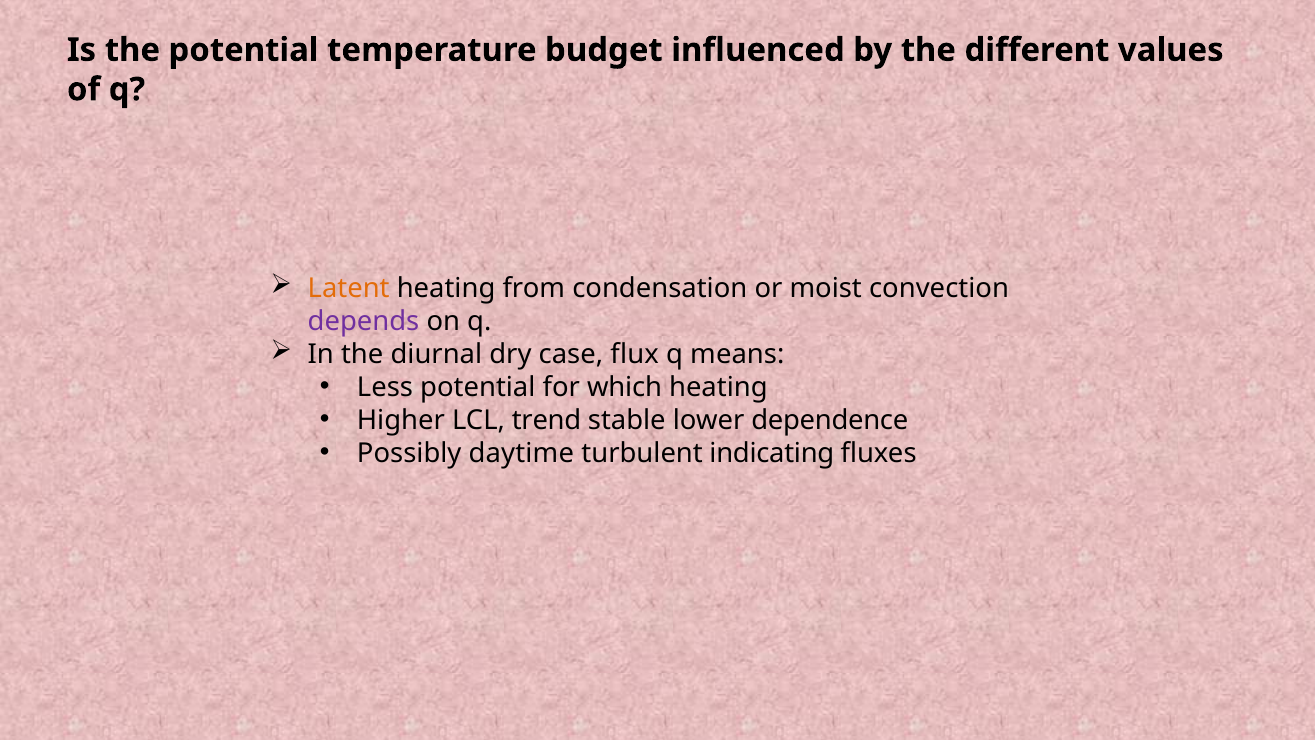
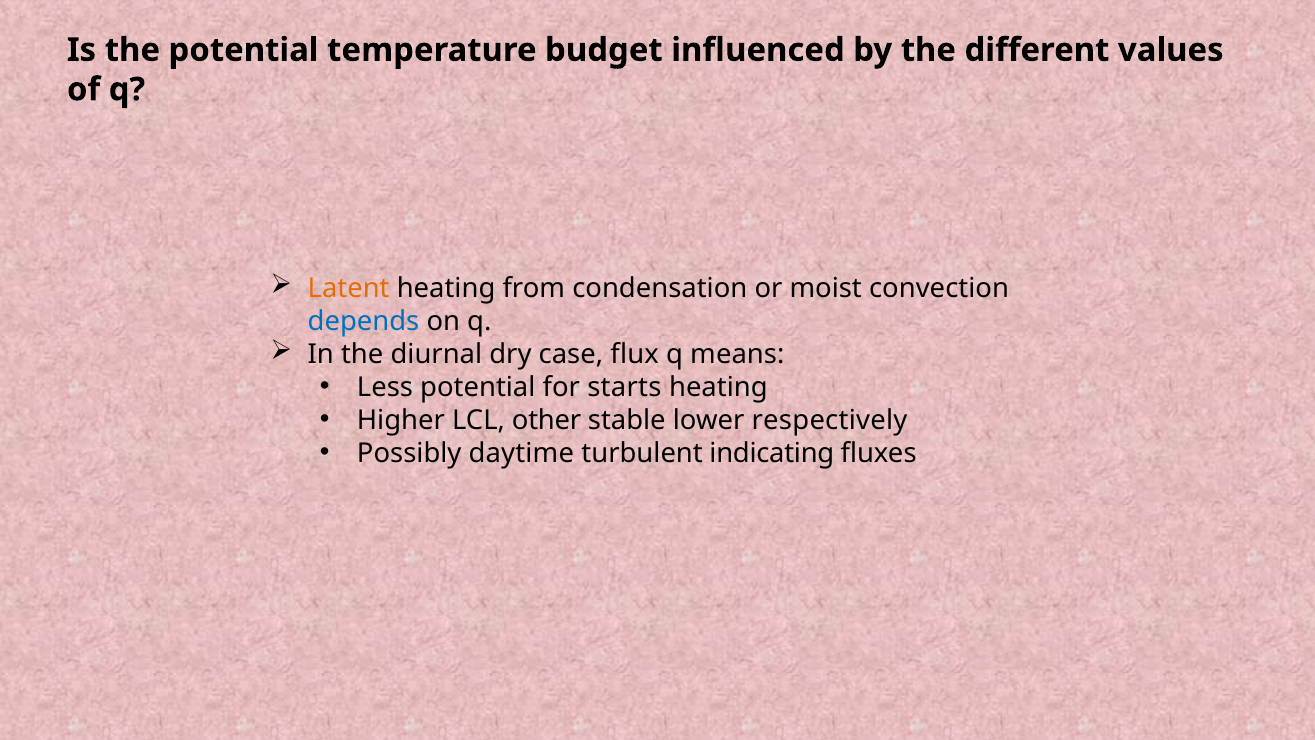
depends colour: purple -> blue (363, 321)
which: which -> starts (624, 387)
trend: trend -> other (547, 420)
dependence: dependence -> respectively (830, 420)
